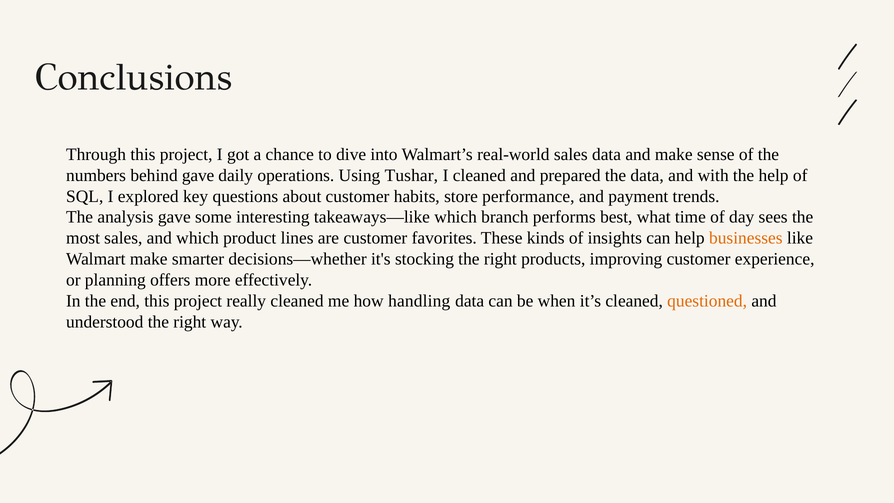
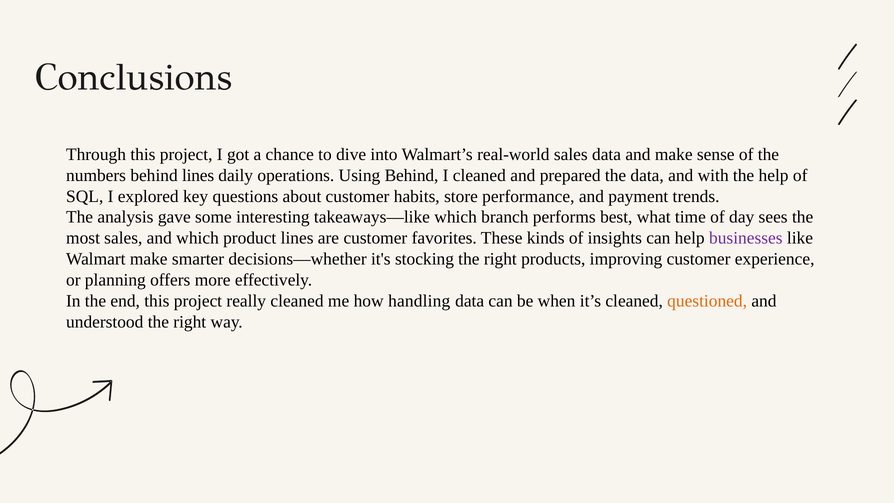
behind gave: gave -> lines (198, 175)
Using Tushar: Tushar -> Behind (411, 175)
businesses colour: orange -> purple (746, 238)
